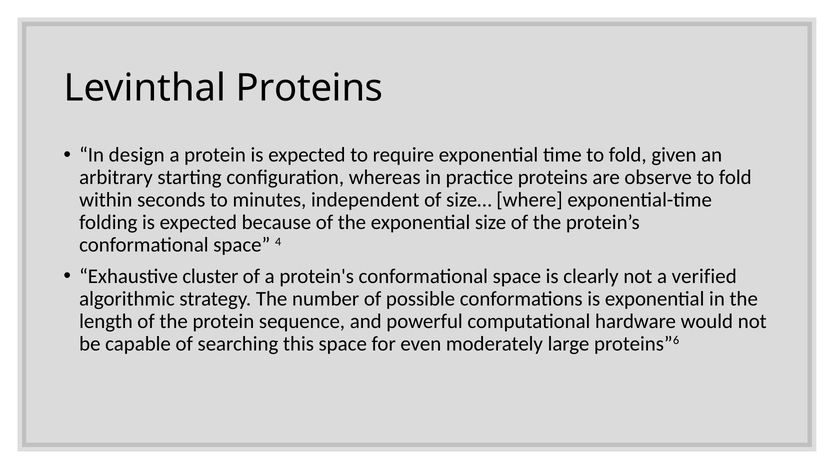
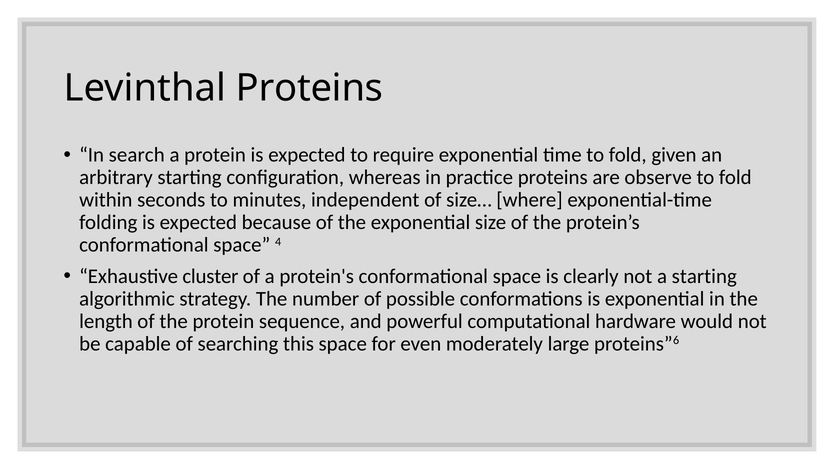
design: design -> search (137, 155)
a verified: verified -> starting (704, 276)
